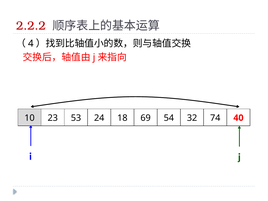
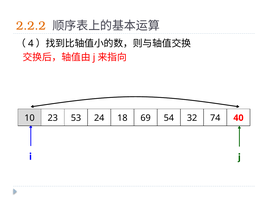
2.2.2 colour: red -> orange (31, 26)
